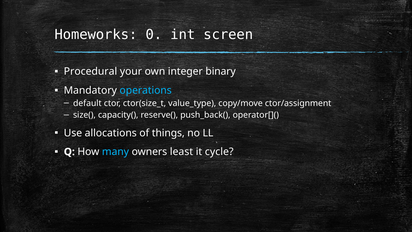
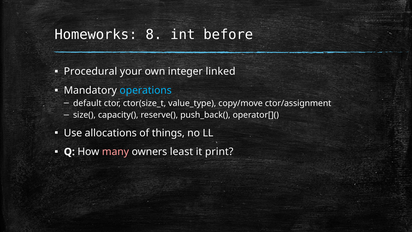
0: 0 -> 8 (154, 35)
screen: screen -> before (228, 35)
binary: binary -> linked (221, 71)
many colour: light blue -> pink (115, 152)
cycle: cycle -> print (219, 152)
